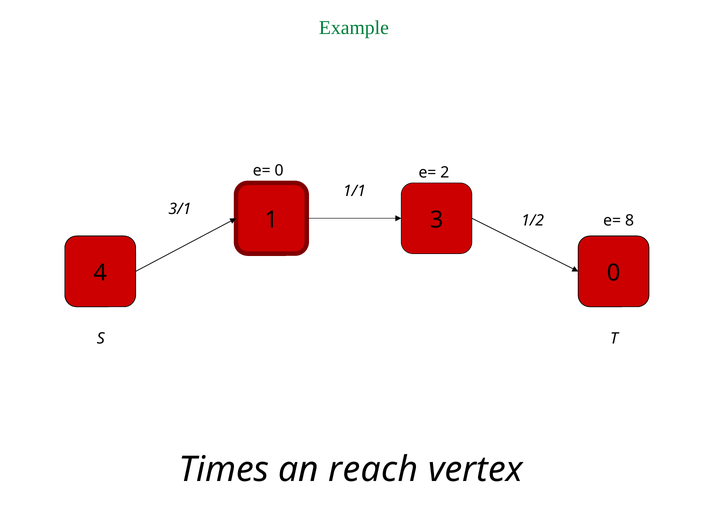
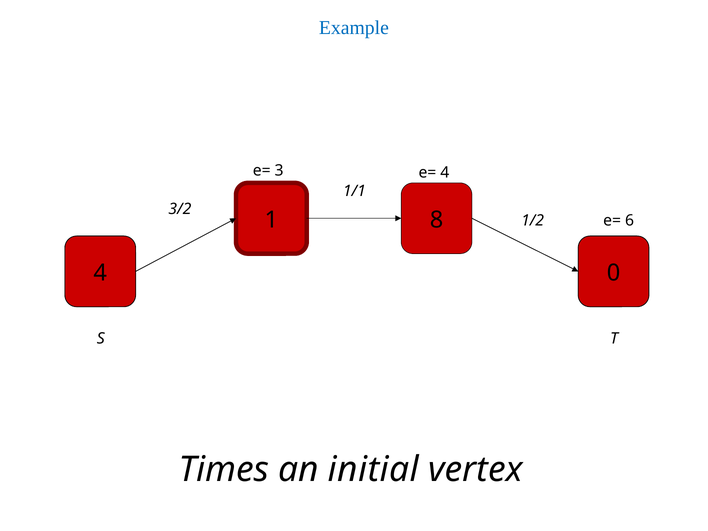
Example colour: green -> blue (354, 28)
e= 0: 0 -> 3 (279, 171)
e= 2: 2 -> 4 (445, 172)
3/1: 3/1 -> 3/2 (180, 209)
3: 3 -> 8 (437, 220)
8: 8 -> 6 (630, 221)
reach: reach -> initial (373, 470)
